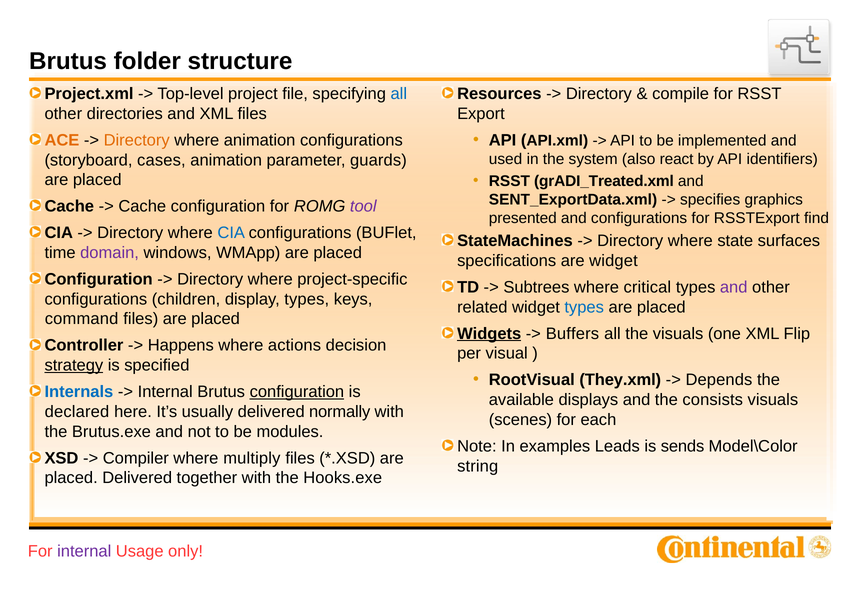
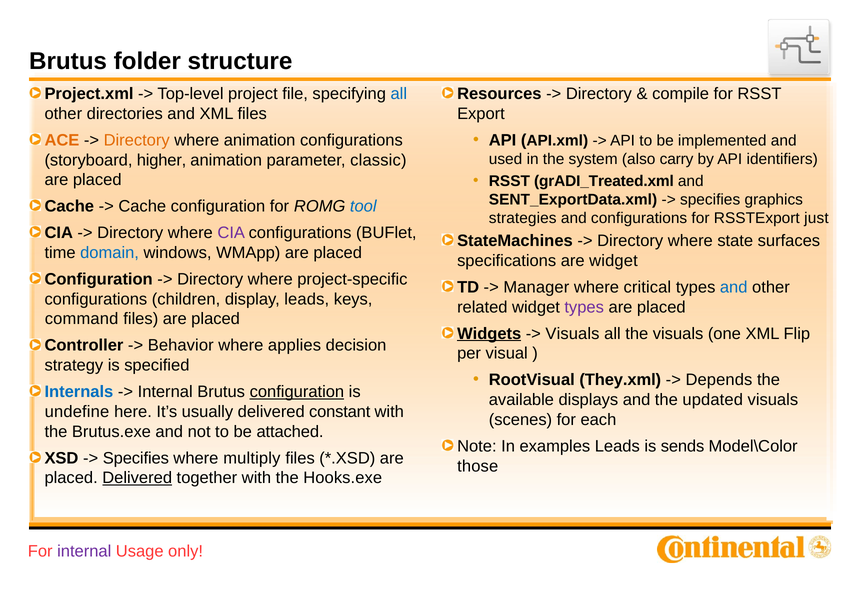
react: react -> carry (677, 159)
cases: cases -> higher (162, 160)
guards: guards -> classic (378, 160)
tool colour: purple -> blue (363, 206)
presented: presented -> strategies (523, 218)
find: find -> just (816, 218)
CIA colour: blue -> purple (231, 233)
domain colour: purple -> blue (110, 253)
Subtrees: Subtrees -> Manager (536, 287)
and colour: purple -> blue (734, 287)
display types: types -> leads (307, 299)
types colour: blue -> purple (584, 307)
Buffers: Buffers -> Visuals (572, 333)
Happens: Happens -> Behavior (181, 345)
actions: actions -> applies (295, 345)
strategy underline: present -> none (74, 365)
consists: consists -> updated (713, 399)
declared: declared -> undefine (77, 411)
normally: normally -> constant (340, 411)
modules: modules -> attached (290, 431)
Compiler: Compiler -> Specifies (136, 458)
string: string -> those (478, 466)
Delivered underline: none -> present (137, 477)
